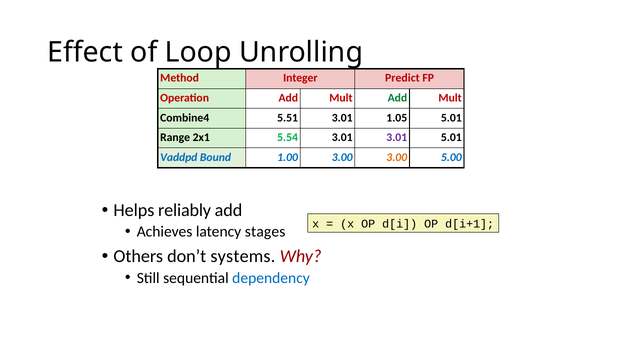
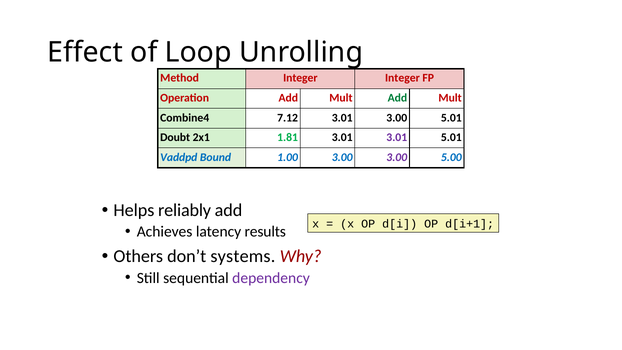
Integer Predict: Predict -> Integer (402, 78)
5.51: 5.51 -> 7.12 (288, 118)
3.01 1.05: 1.05 -> 3.00 (397, 118)
Range: Range -> Doubt (175, 137)
5.54: 5.54 -> 1.81 (288, 137)
3.00 colour: orange -> purple (397, 157)
stages: stages -> results (265, 232)
dependency colour: blue -> purple (271, 278)
